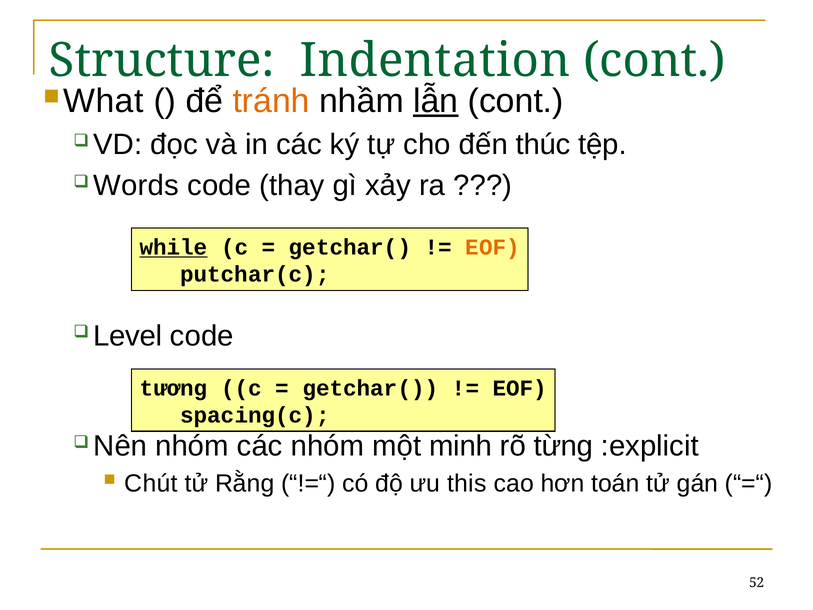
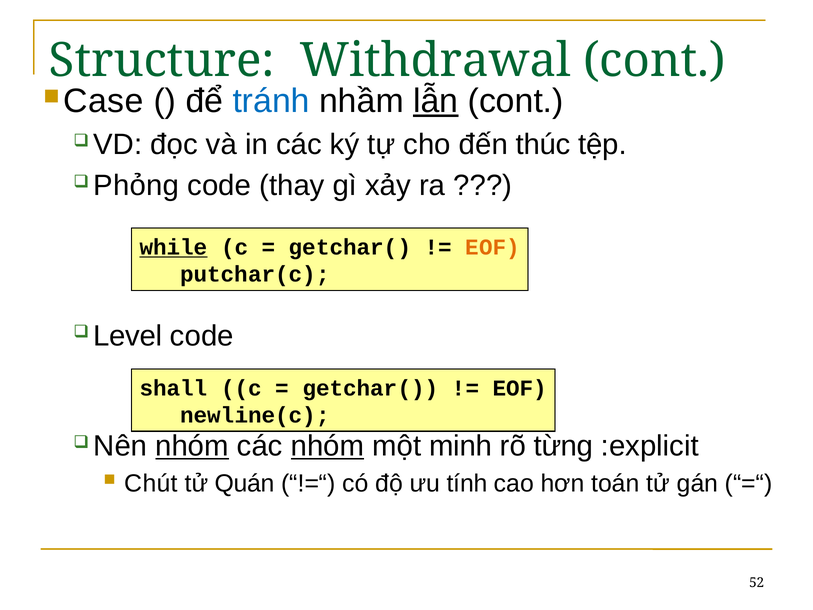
Indentation: Indentation -> Withdrawal (435, 61)
What: What -> Case (103, 101)
tránh colour: orange -> blue (271, 101)
Words: Words -> Phỏng (136, 186)
tương: tương -> shall (173, 388)
spacing(c: spacing(c -> newline(c (255, 415)
nhóm underline: none -> present (192, 446)
nhóm underline: none -> present (328, 446)
Rằng: Rằng -> Quán (245, 483)
this: this -> tính (467, 483)
